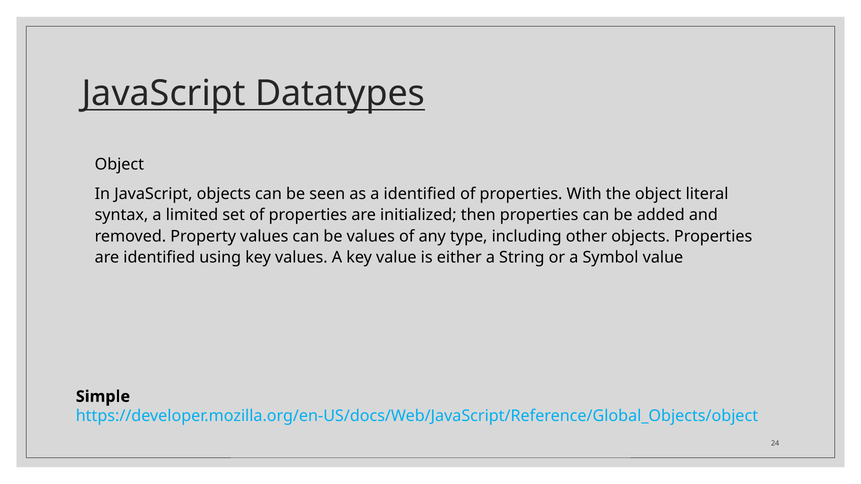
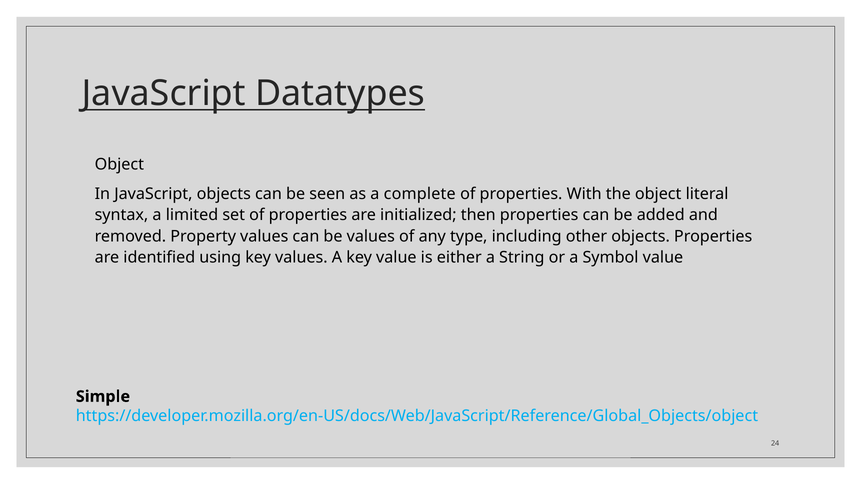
a identified: identified -> complete (420, 194)
